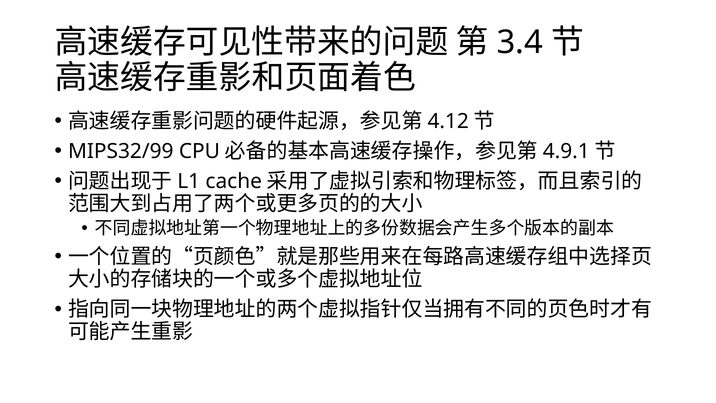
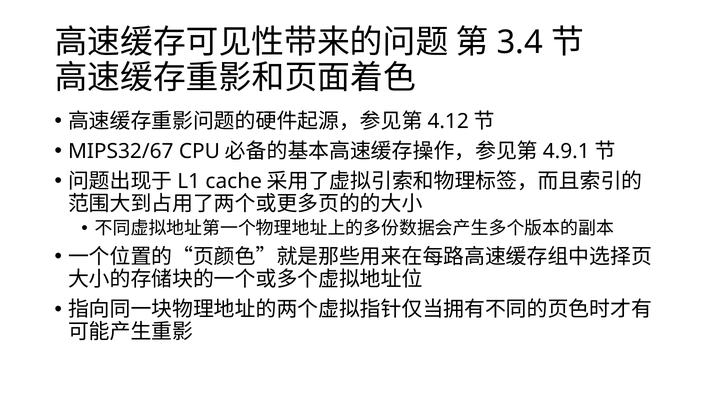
MIPS32/99: MIPS32/99 -> MIPS32/67 (121, 151)
